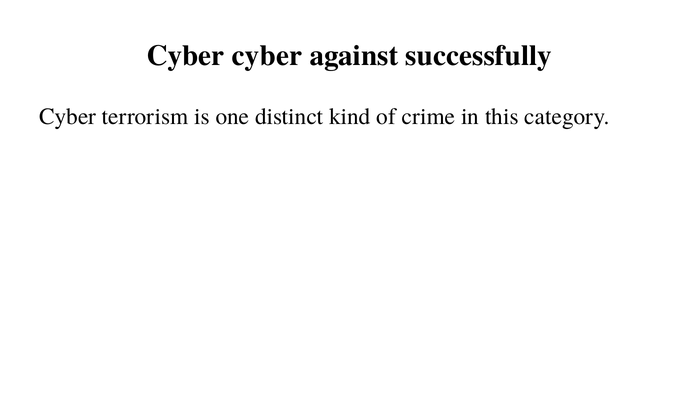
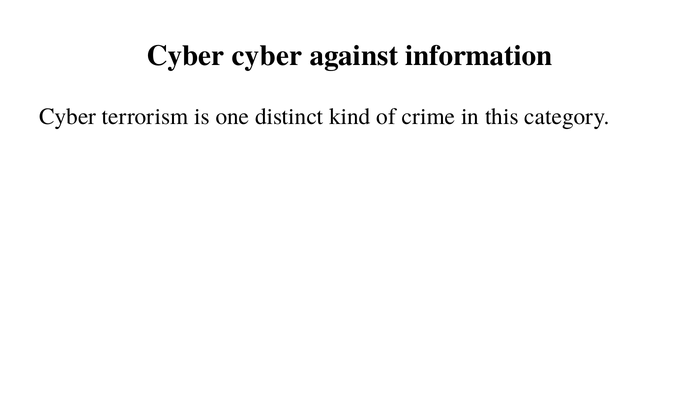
successfully: successfully -> information (479, 56)
